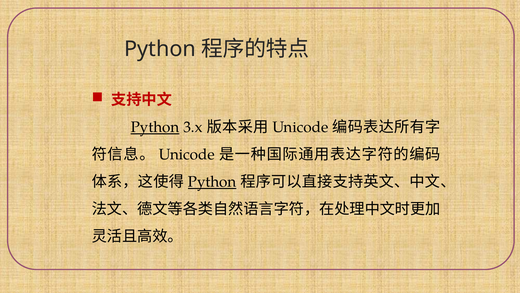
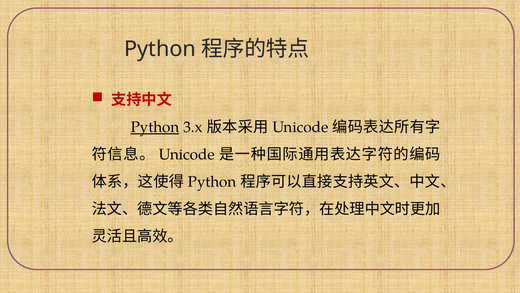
Python underline: present -> none (212, 182)
